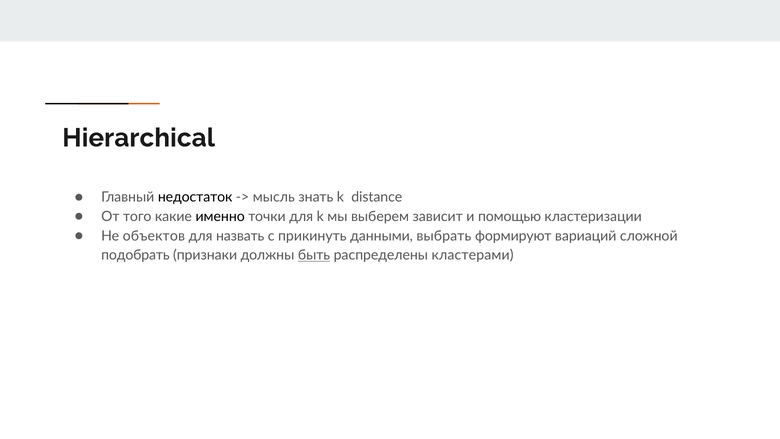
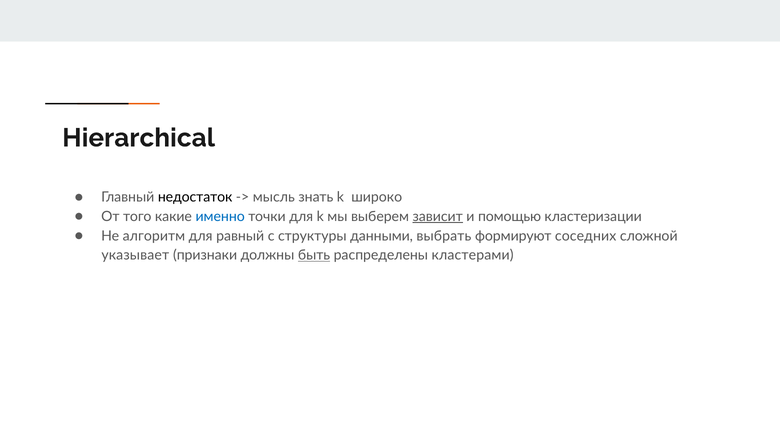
distance: distance -> широко (377, 197)
именно colour: black -> blue (220, 216)
зависит underline: none -> present (438, 216)
объектов: объектов -> алгоритм (154, 236)
назвать: назвать -> равный (240, 236)
прикинуть: прикинуть -> структуры (312, 236)
вариаций: вариаций -> соседних (586, 236)
подобрать: подобрать -> указывает (135, 255)
